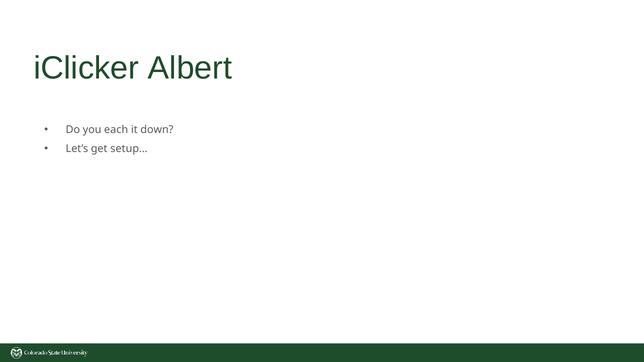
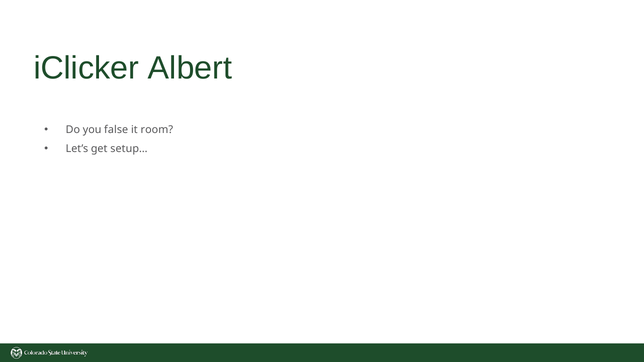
each: each -> false (116, 130)
down: down -> room (157, 130)
